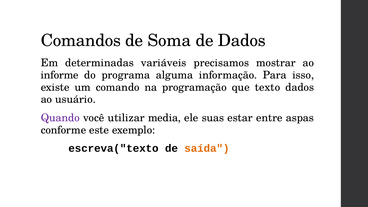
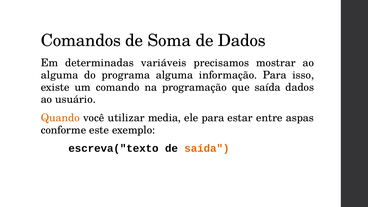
informe: informe -> alguma (60, 75)
que texto: texto -> saída (268, 87)
Quando colour: purple -> orange (60, 118)
ele suas: suas -> para (213, 118)
